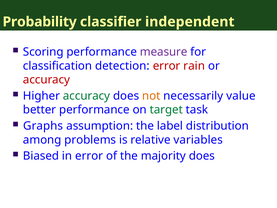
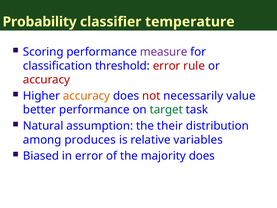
independent: independent -> temperature (190, 22)
detection: detection -> threshold (122, 66)
rain: rain -> rule (194, 66)
accuracy colour: green -> orange (87, 96)
not colour: orange -> red (151, 96)
Graphs: Graphs -> Natural (43, 126)
label: label -> their (170, 126)
problems: problems -> produces (90, 140)
